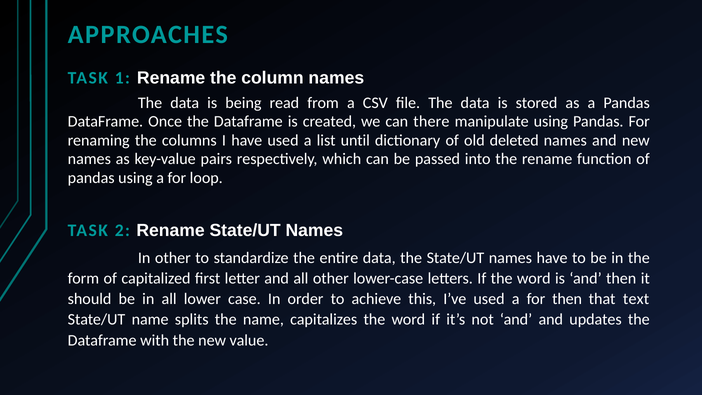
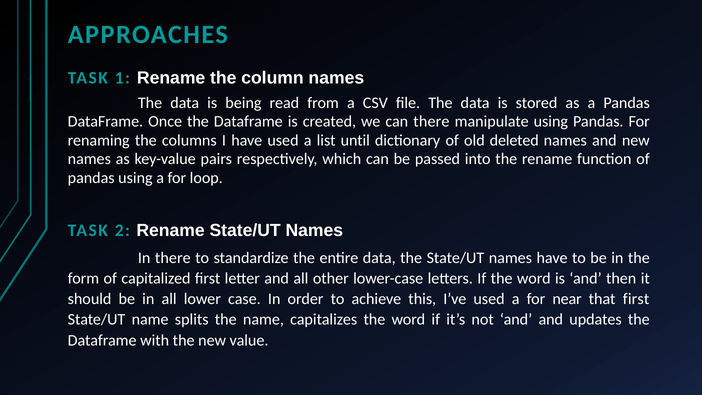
In other: other -> there (173, 258)
for then: then -> near (567, 299)
that text: text -> first (636, 299)
